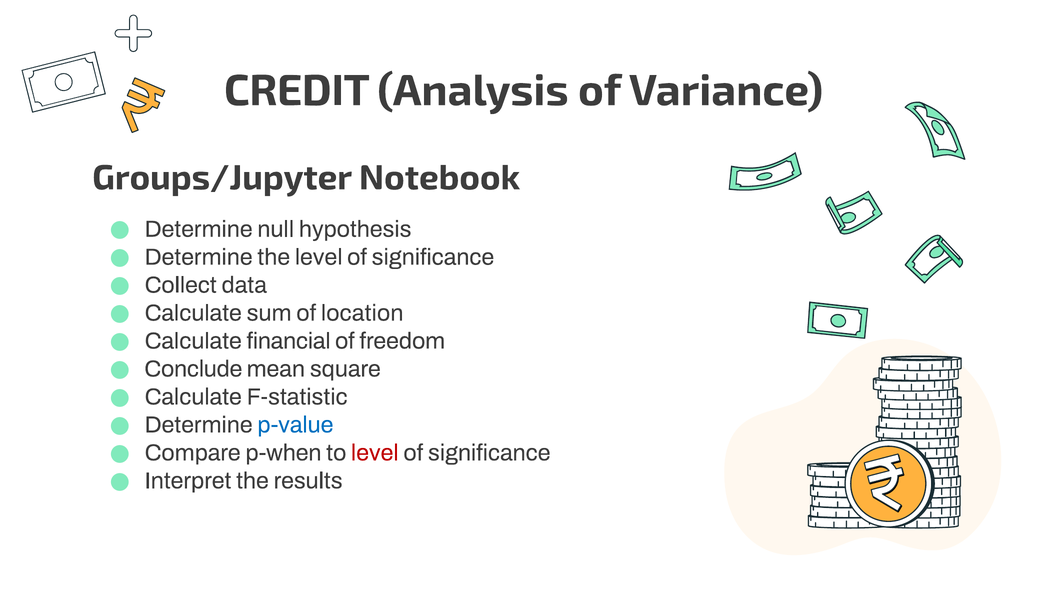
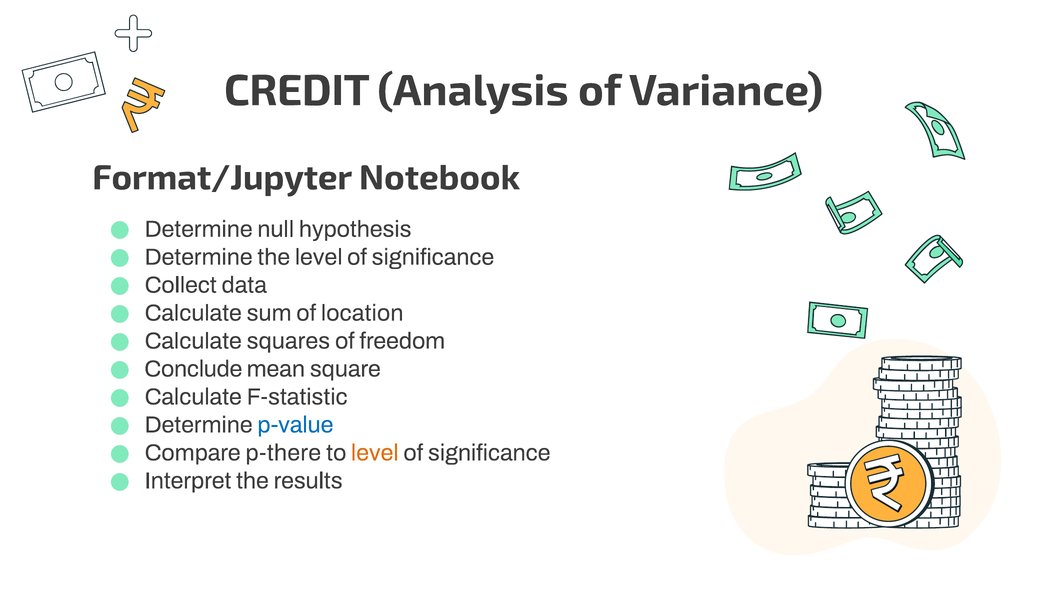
Groups/Jupyter: Groups/Jupyter -> Format/Jupyter (222, 178)
financial: financial -> squares (288, 341)
p-when: p-when -> p-there (283, 452)
level colour: red -> orange (375, 452)
